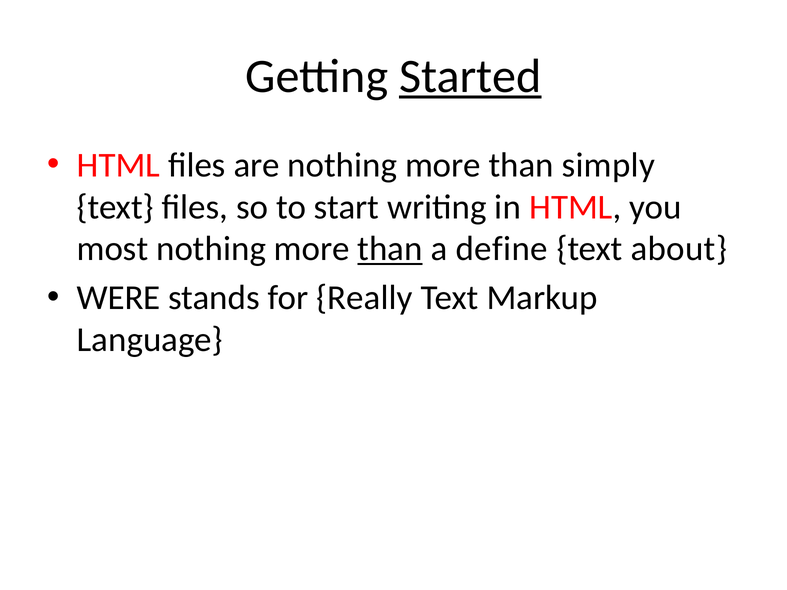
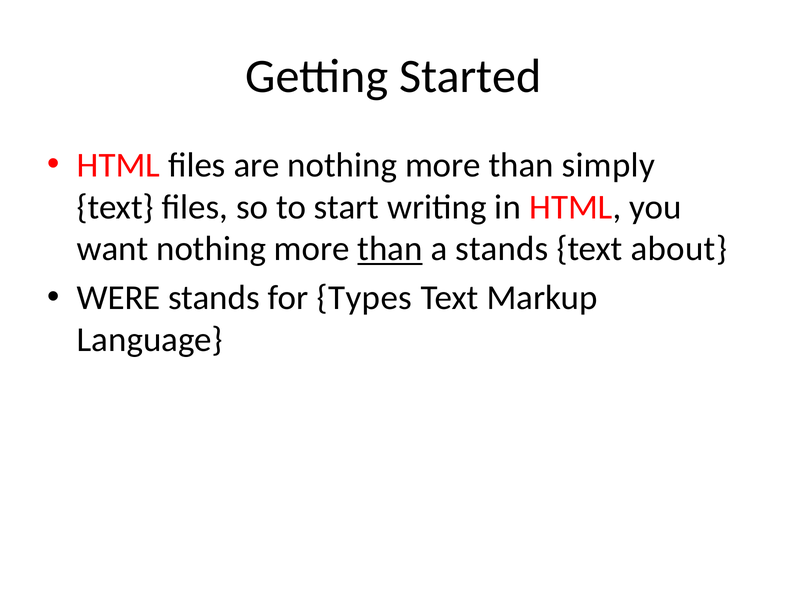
Started underline: present -> none (470, 76)
most: most -> want (113, 249)
a define: define -> stands (502, 249)
Really: Really -> Types (364, 298)
